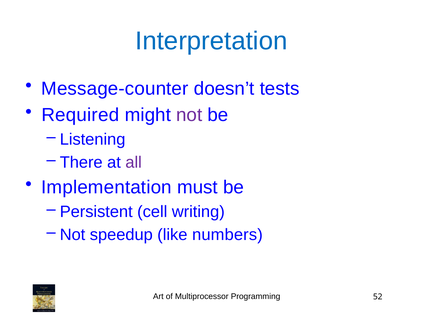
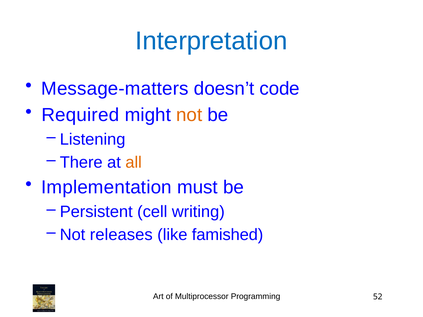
Message-counter: Message-counter -> Message-matters (115, 89)
tests: tests -> code (280, 89)
not colour: purple -> orange (189, 115)
all colour: purple -> orange (134, 162)
speedup: speedup -> releases (121, 235)
numbers: numbers -> famished (228, 235)
